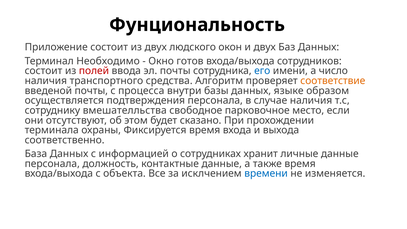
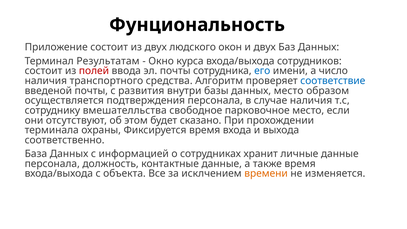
Необходимо: Необходимо -> Результатам (108, 61)
готов: готов -> курса (190, 61)
соответствие colour: orange -> blue (333, 81)
процесса: процесса -> развития (141, 91)
данных языке: языке -> место (289, 91)
времени colour: blue -> orange (266, 174)
